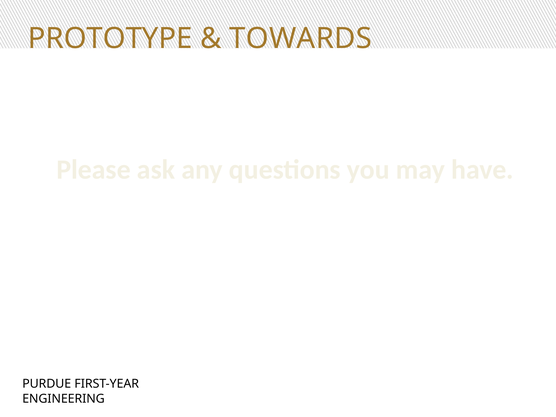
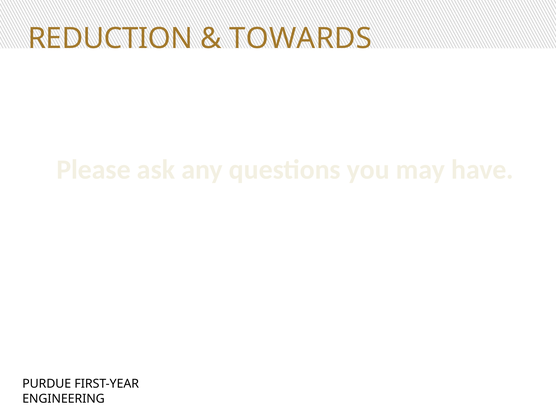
PROTOTYPE: PROTOTYPE -> REDUCTION (110, 39)
